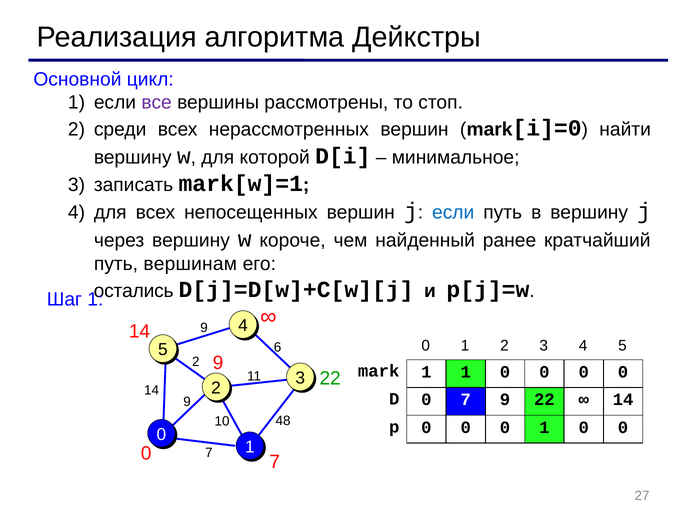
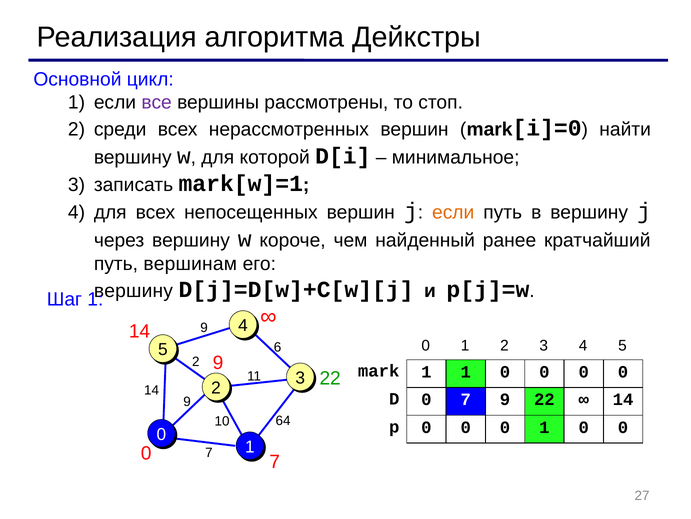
если colour: blue -> orange (453, 212)
остались: остались -> вершину (133, 291)
48: 48 -> 64 (283, 420)
